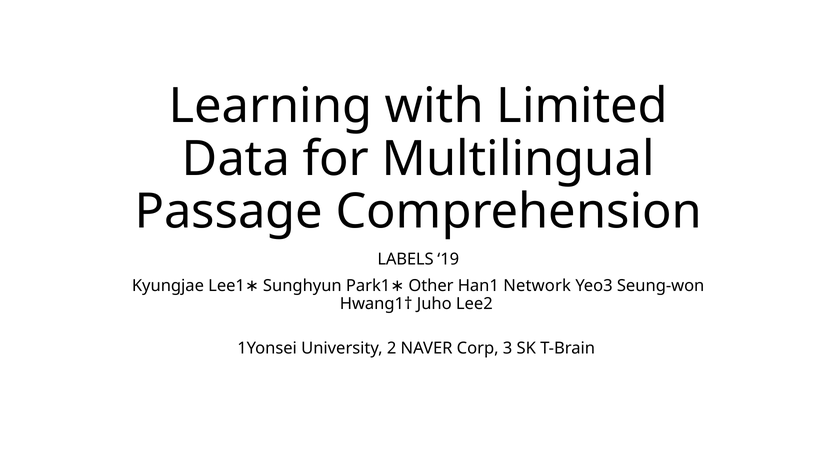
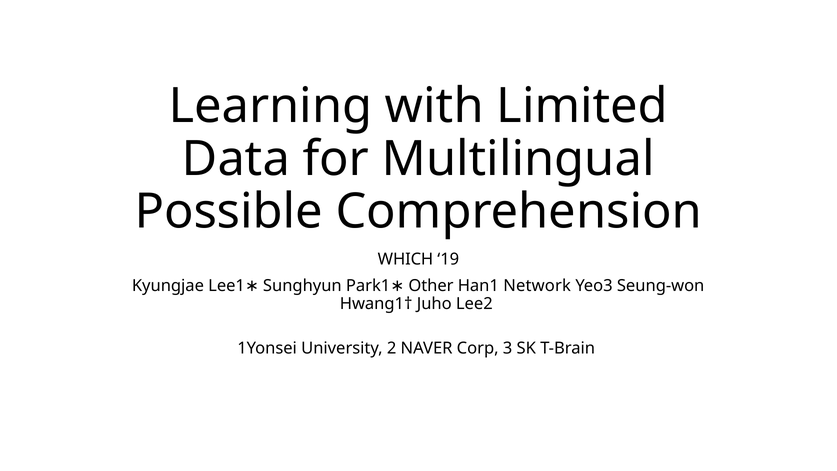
Passage: Passage -> Possible (229, 212)
LABELS: LABELS -> WHICH (405, 259)
